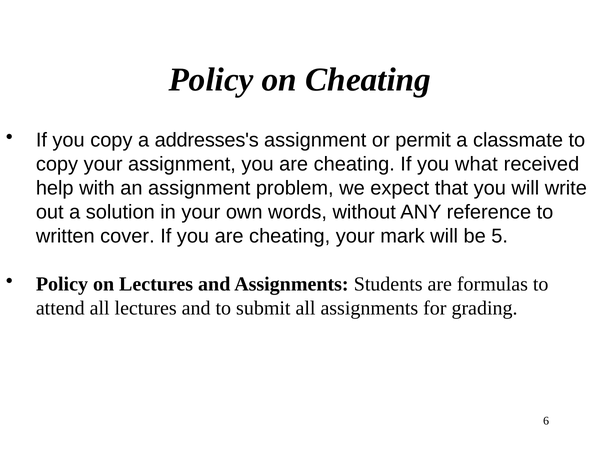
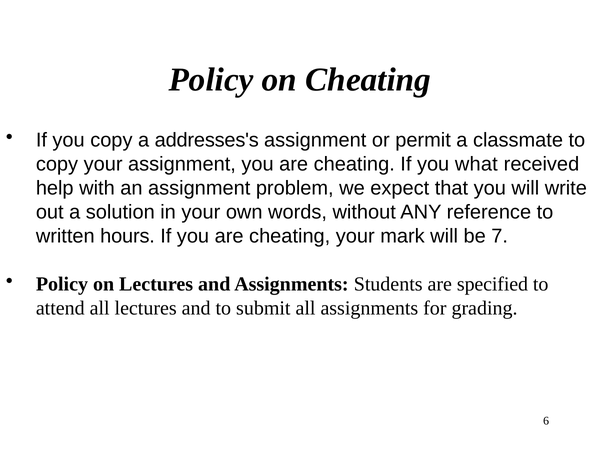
cover: cover -> hours (128, 236)
5: 5 -> 7 (500, 236)
formulas: formulas -> specified (493, 284)
